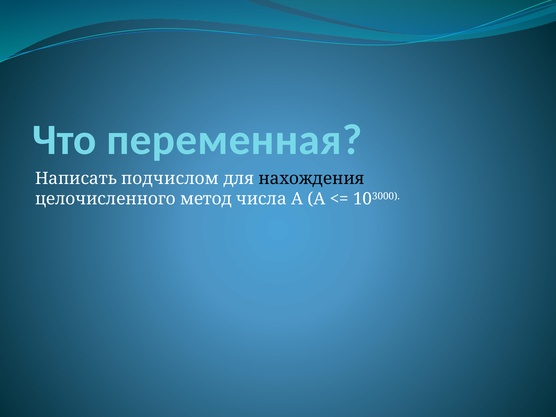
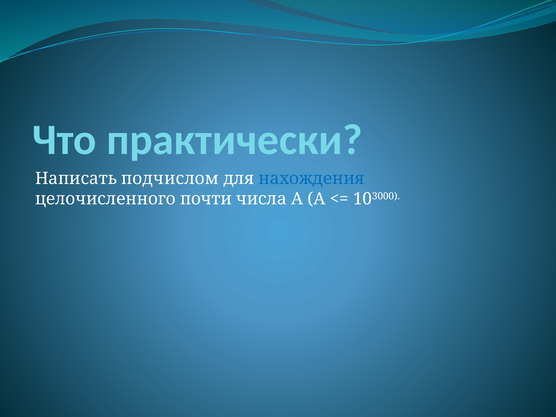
переменная: переменная -> практически (234, 140)
нахождения colour: black -> blue (312, 179)
метод: метод -> почти (206, 199)
